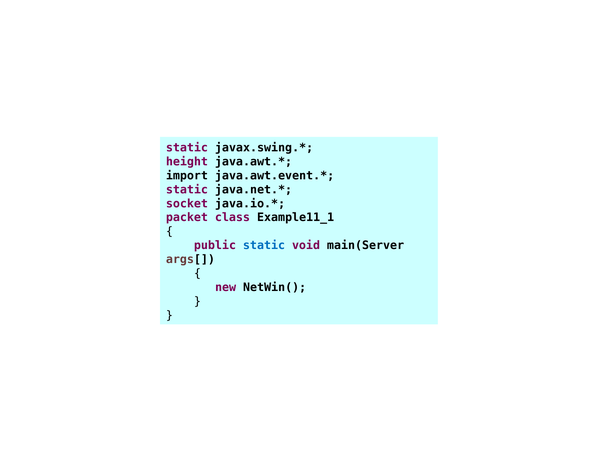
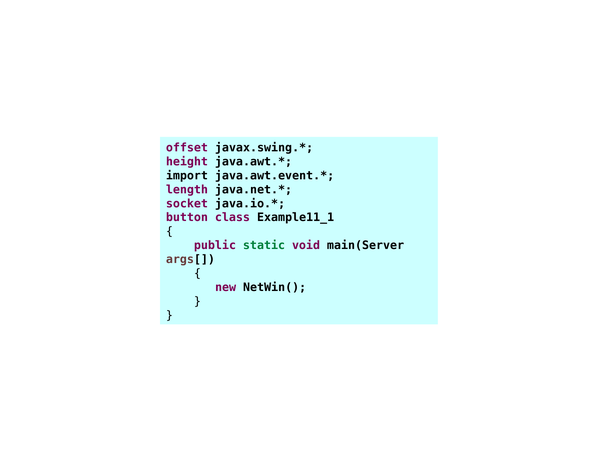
static: static -> offset (187, 147)
static: static -> length (187, 189)
packet: packet -> button (187, 217)
static colour: blue -> green (264, 245)
